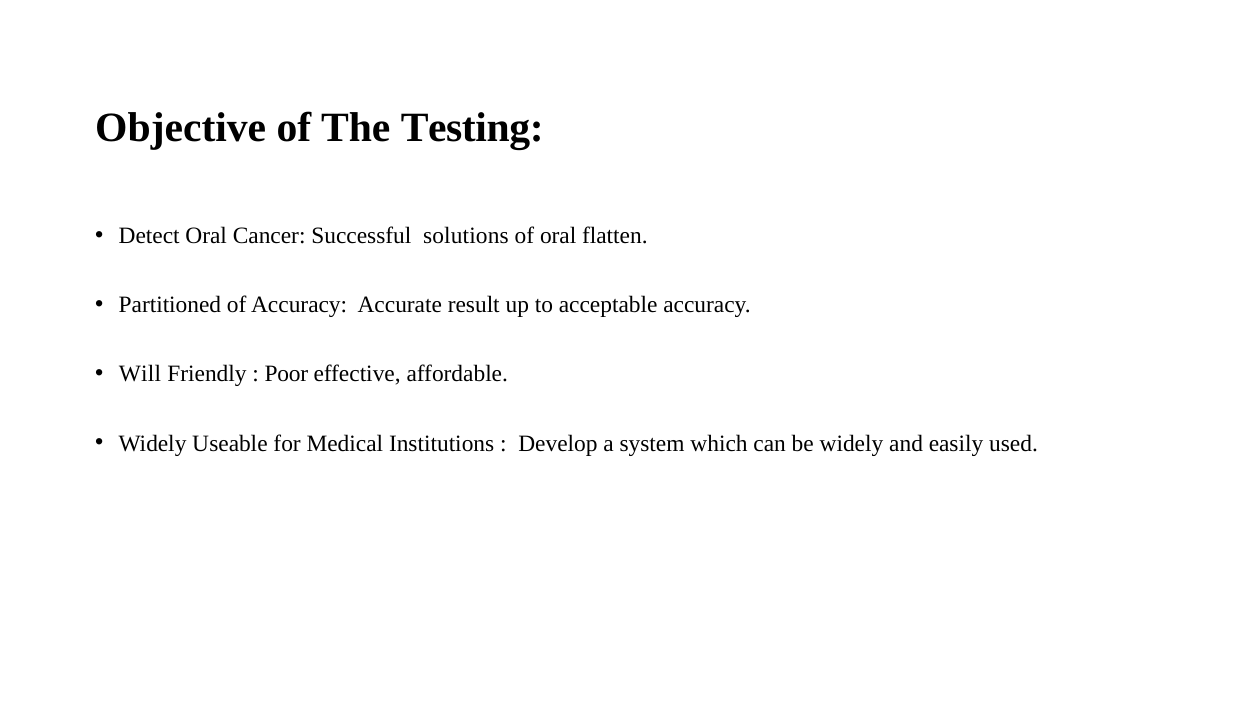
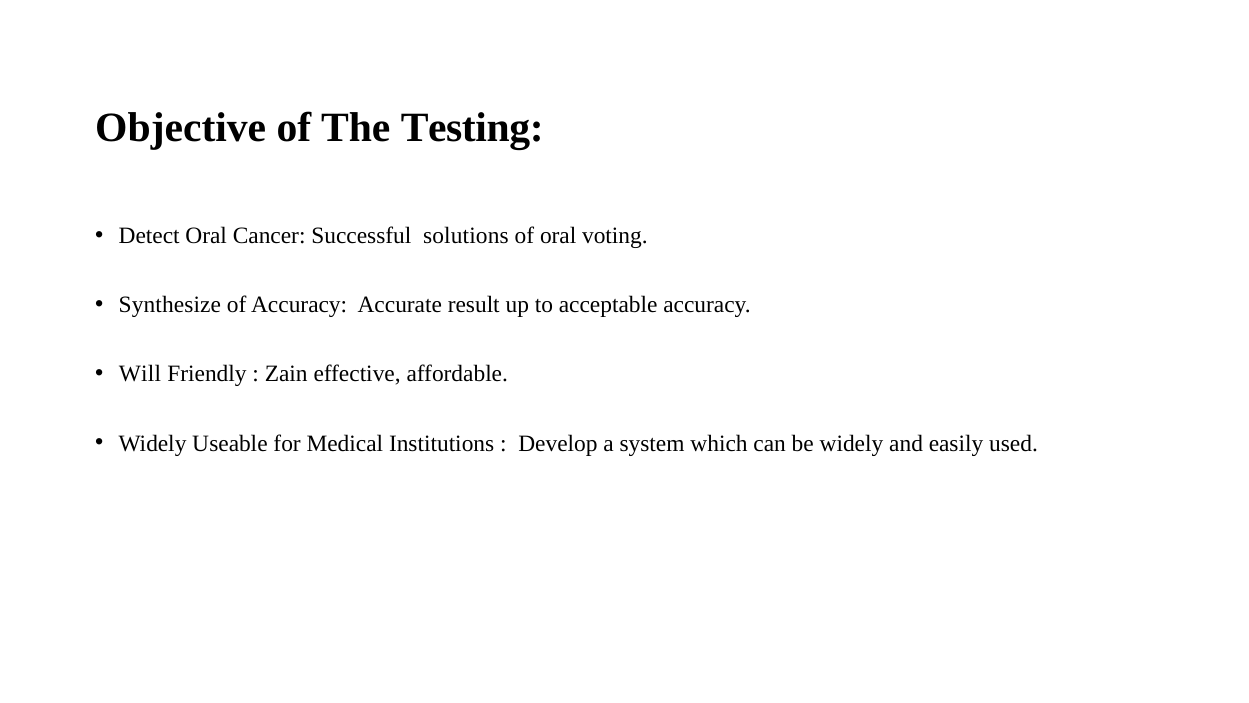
flatten: flatten -> voting (615, 235)
Partitioned: Partitioned -> Synthesize (170, 305)
Poor: Poor -> Zain (286, 374)
